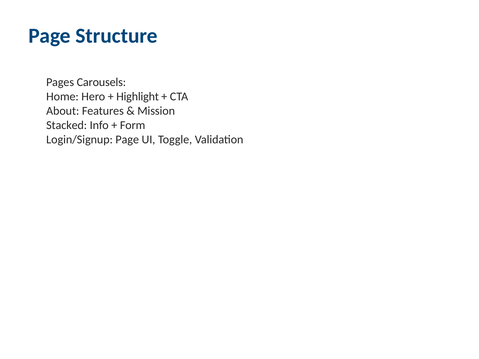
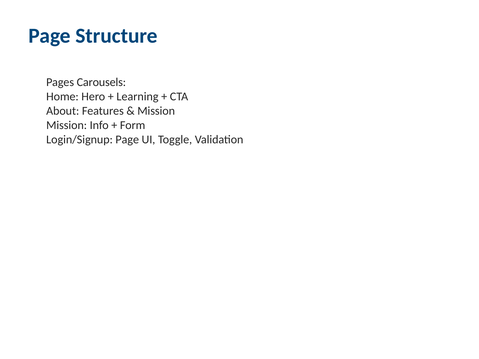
Highlight: Highlight -> Learning (137, 97)
Stacked: Stacked -> Mission (67, 125)
